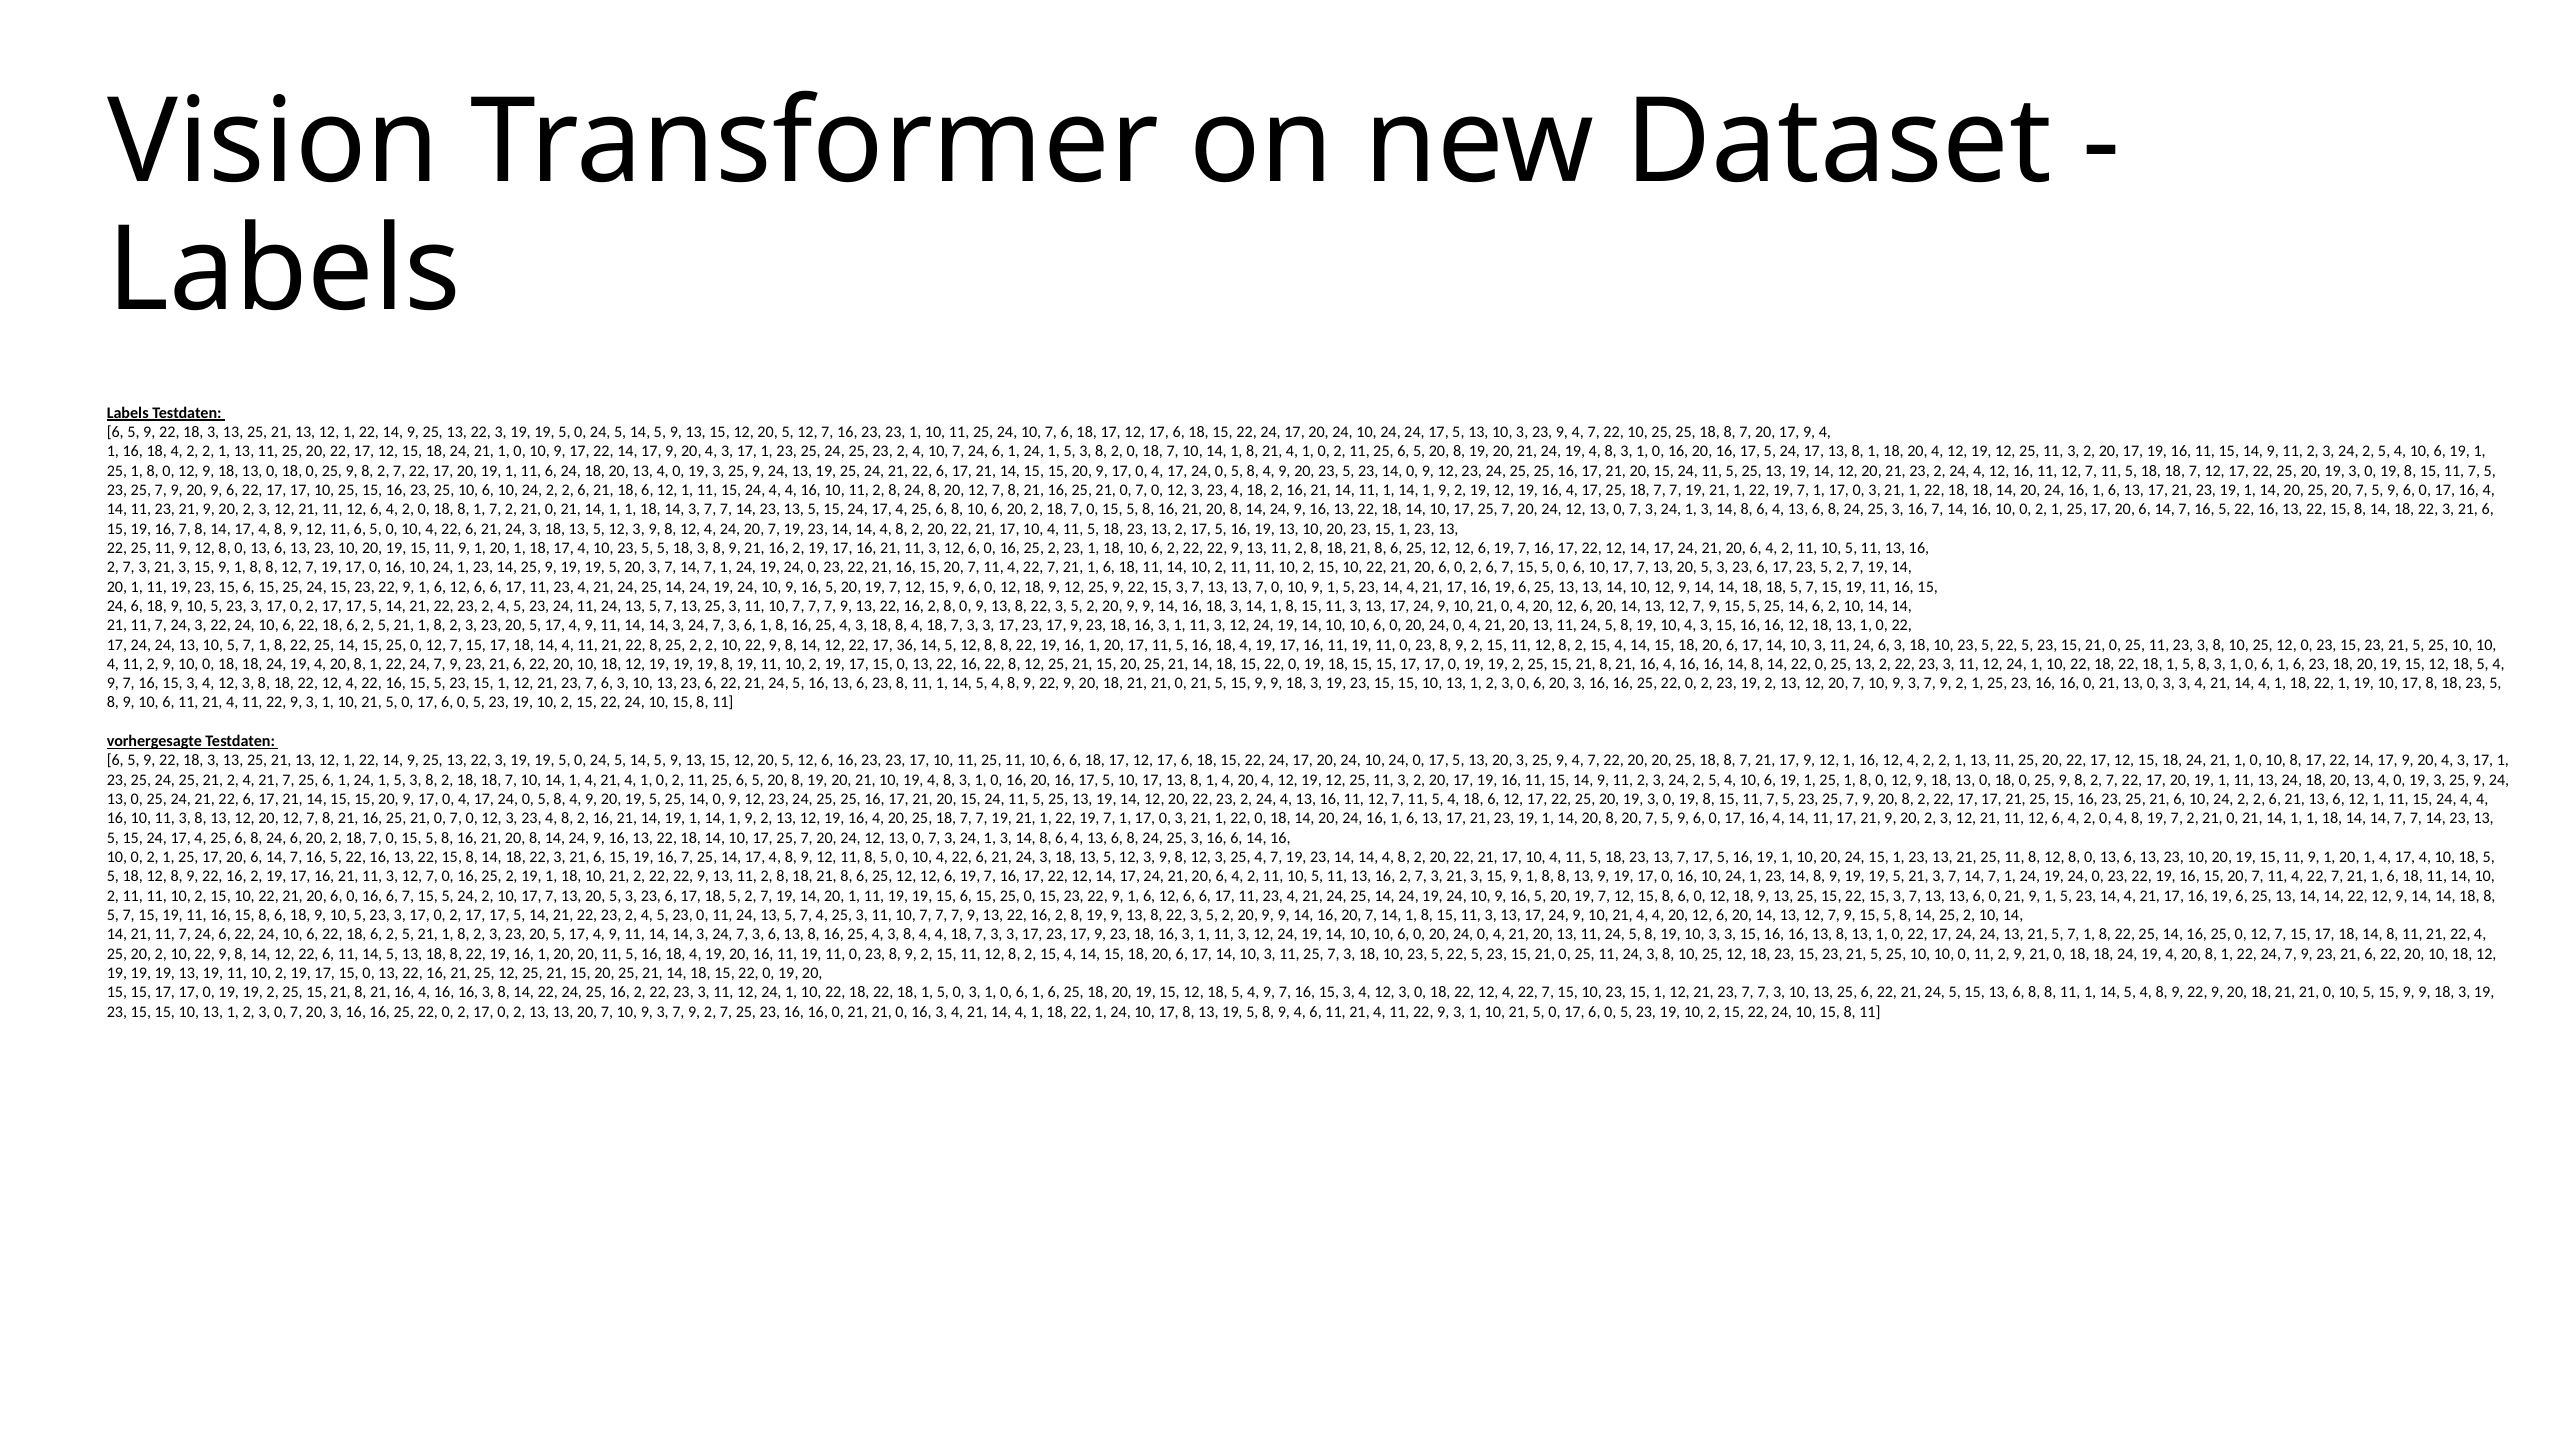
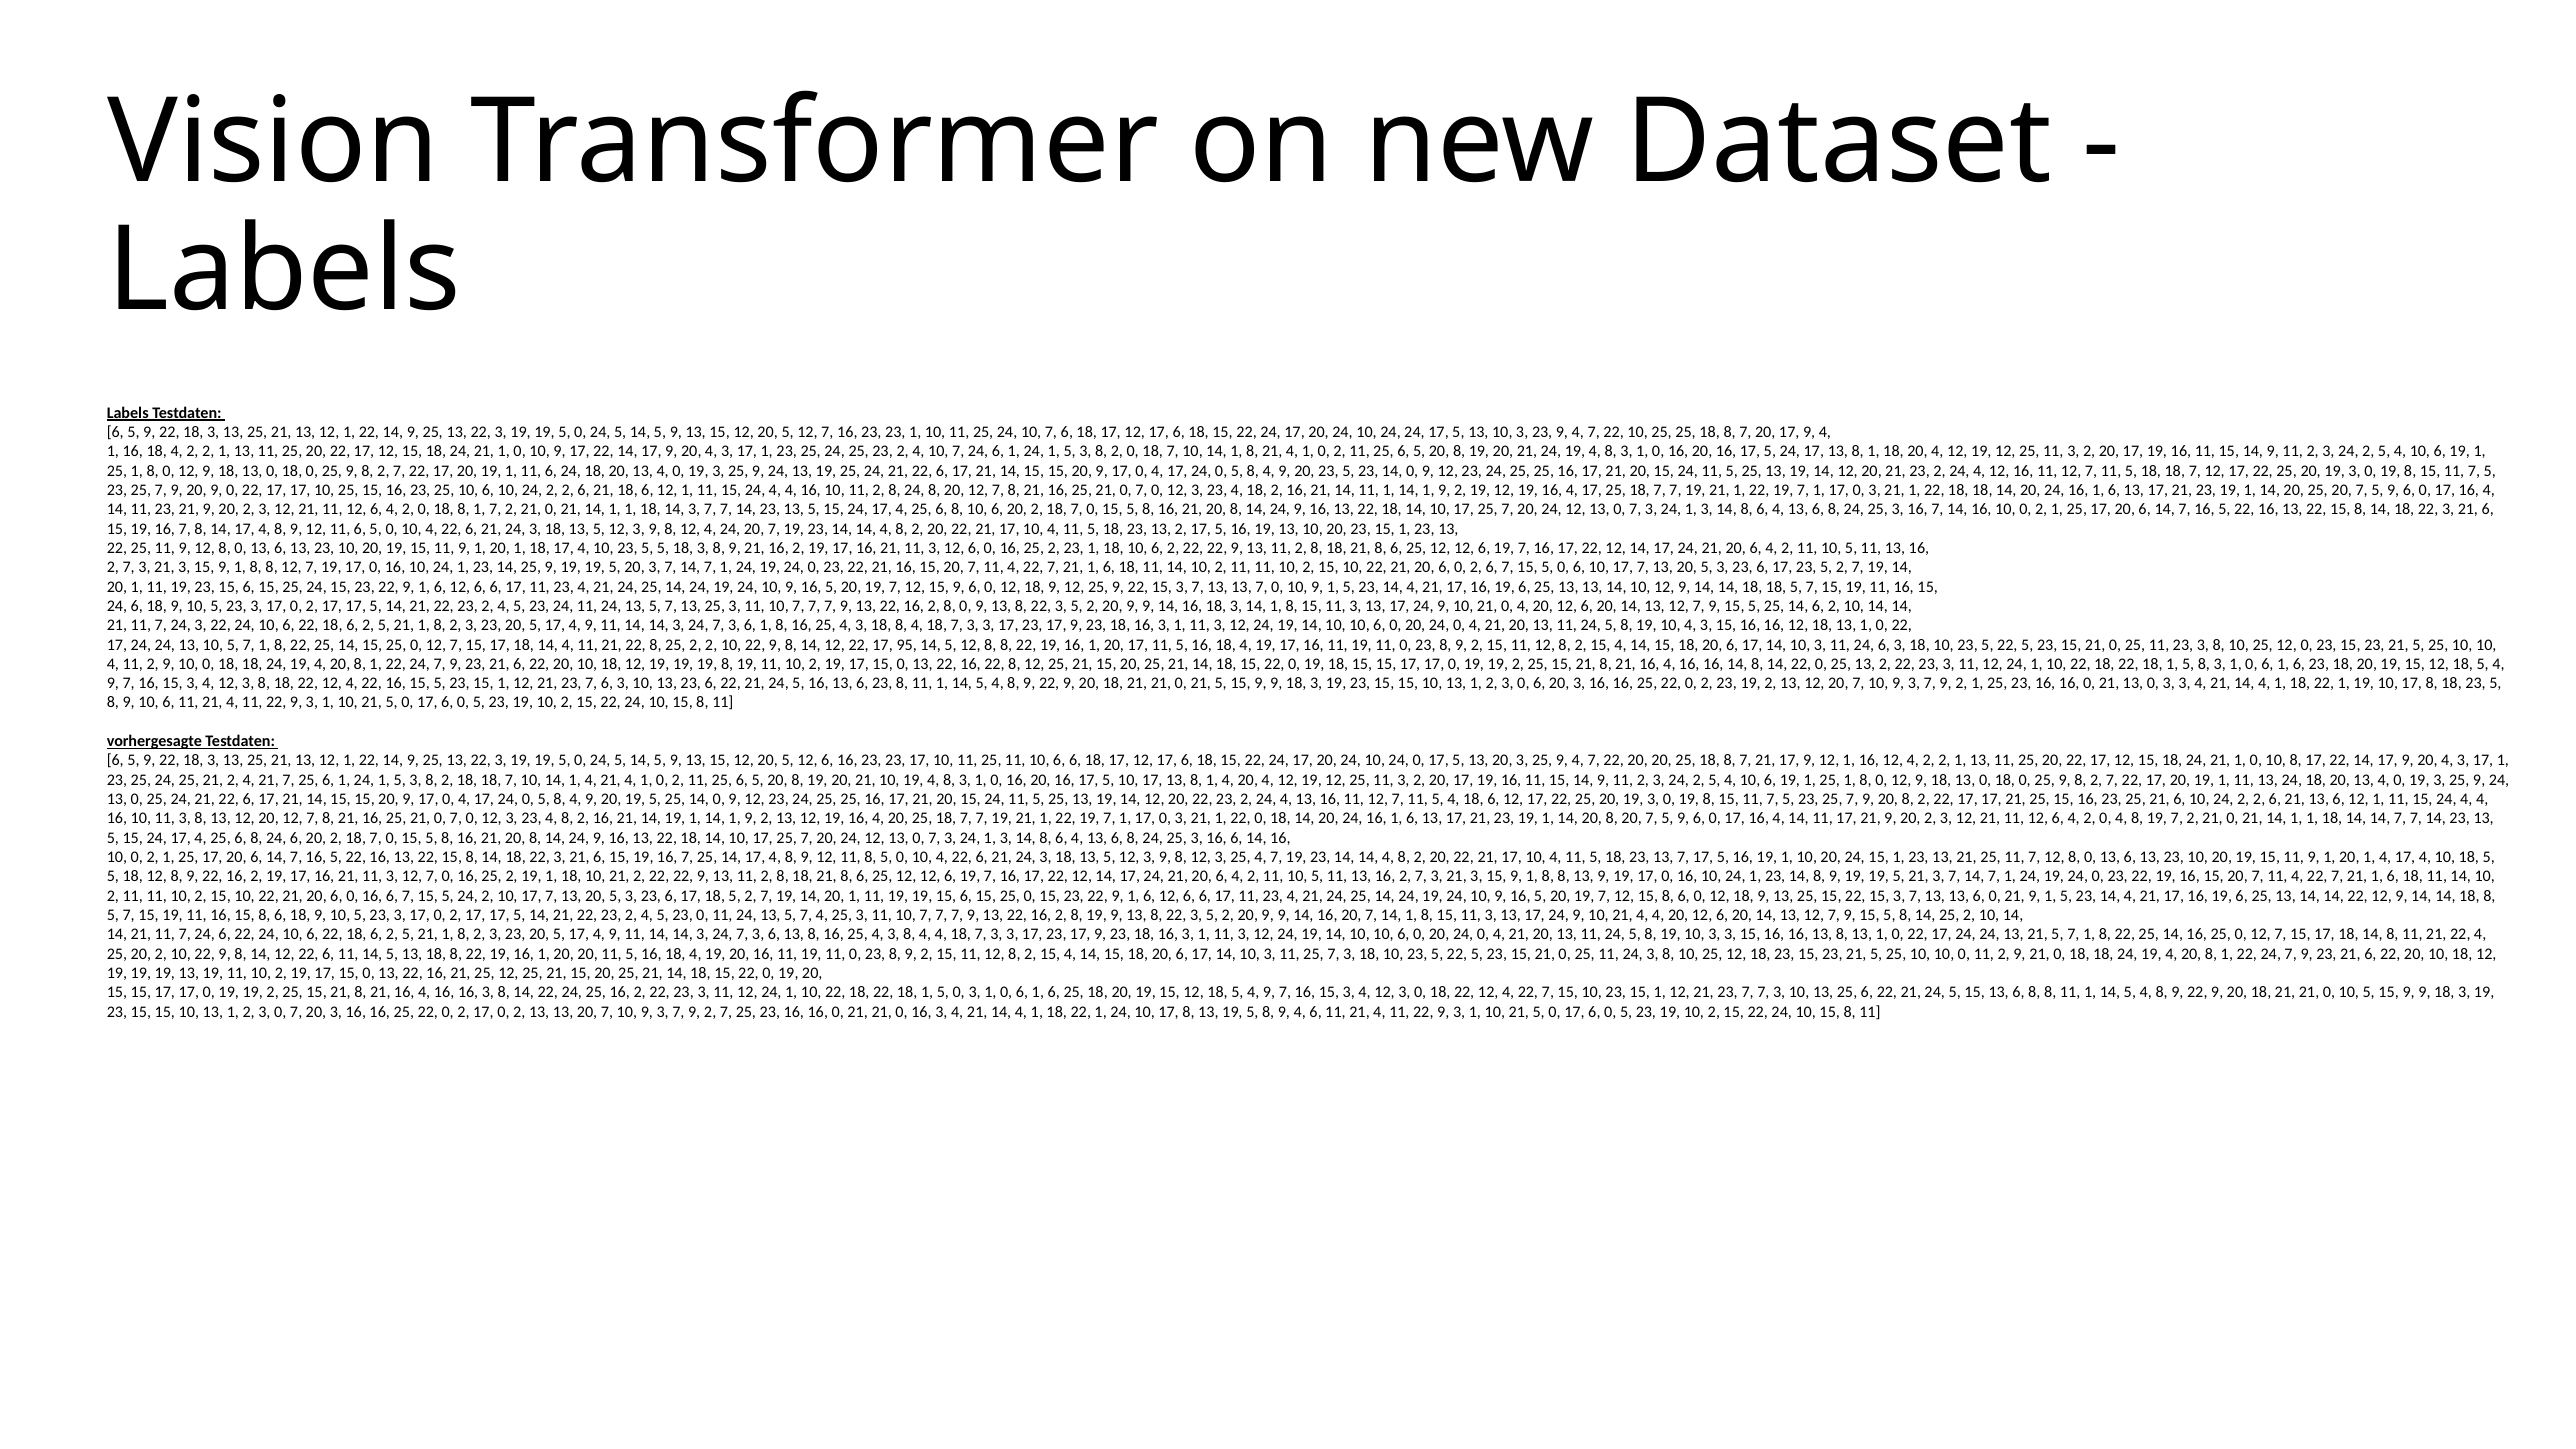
20 9 6: 6 -> 0 (232, 490)
36: 36 -> 95 (907, 645)
25 11 8: 8 -> 7 (2034, 857)
